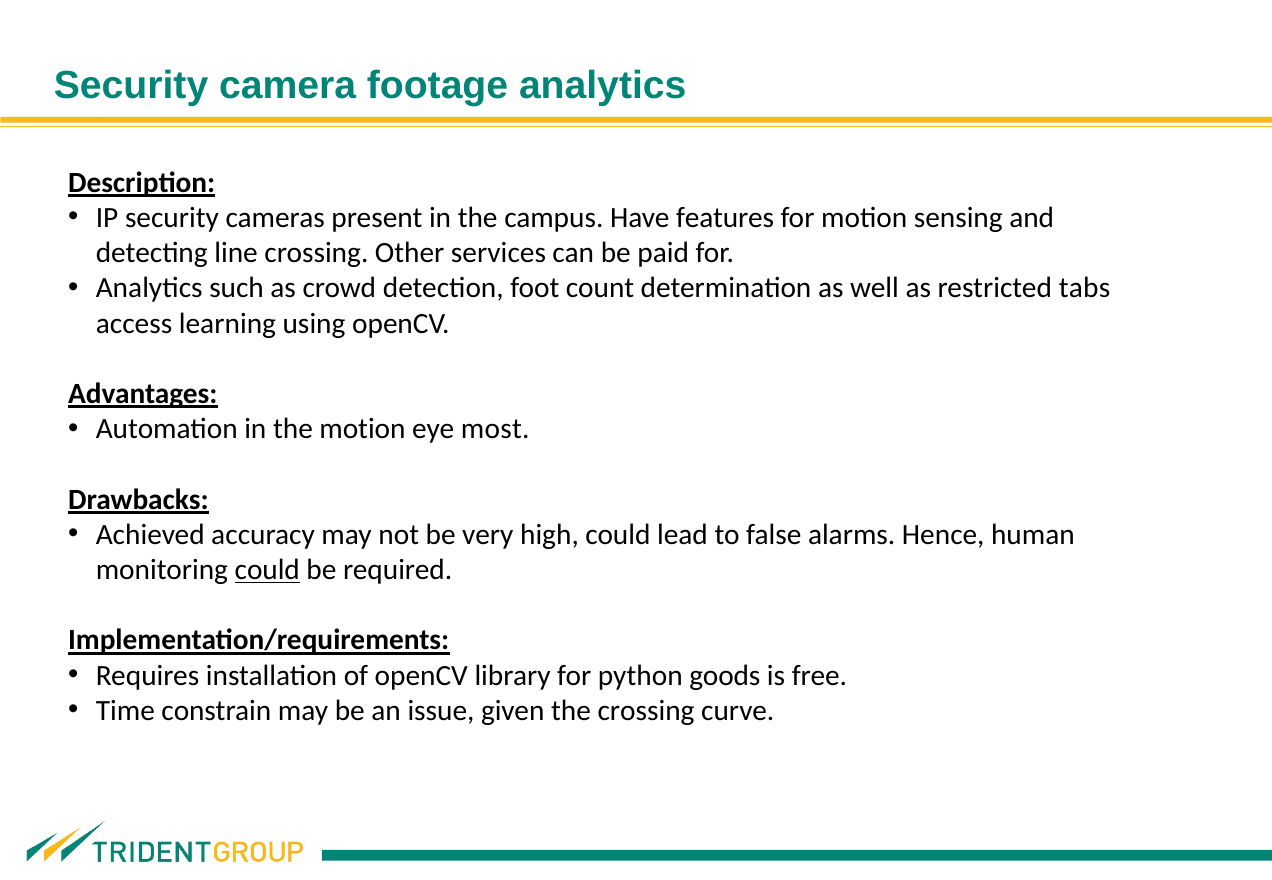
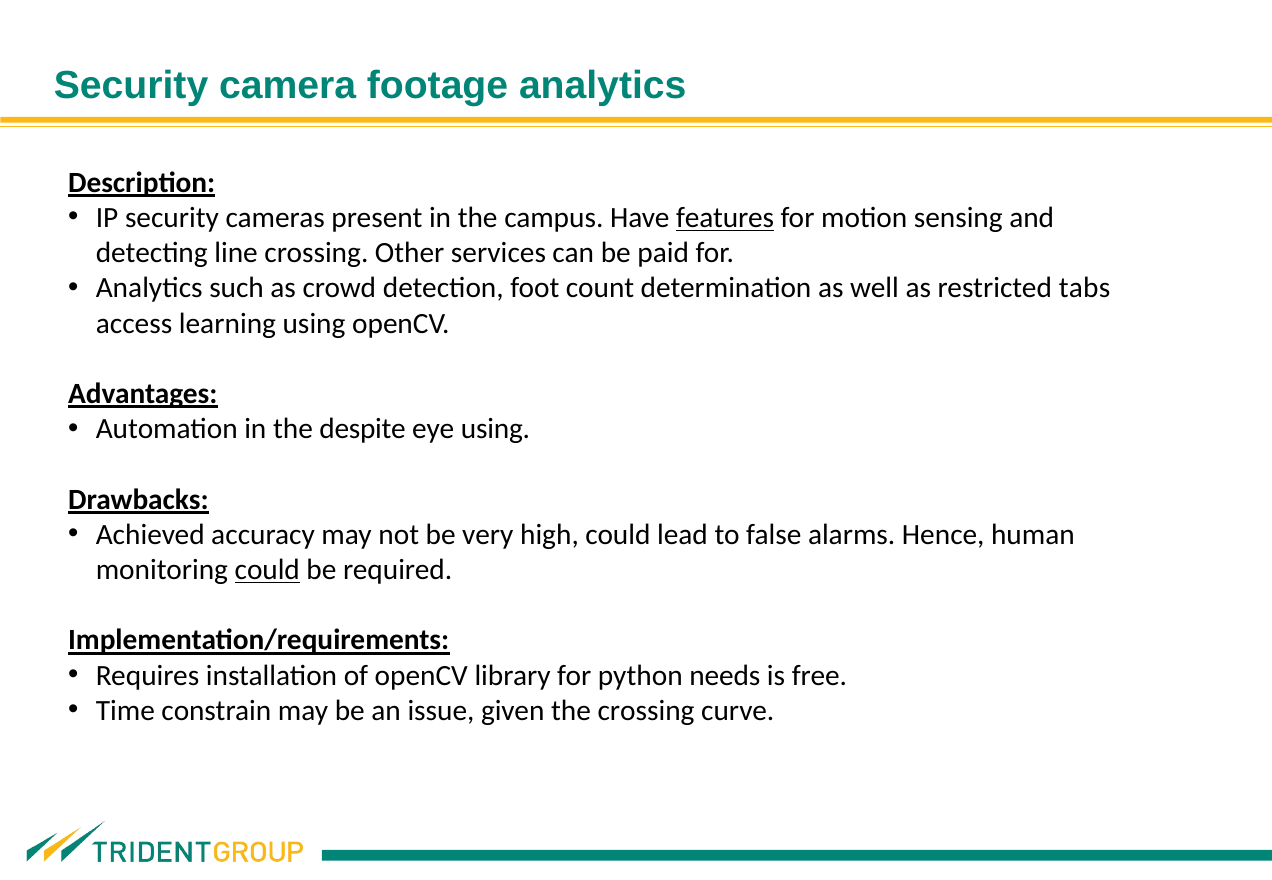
features underline: none -> present (725, 218)
the motion: motion -> despite (363, 429)
eye most: most -> using (495, 429)
goods: goods -> needs (725, 676)
